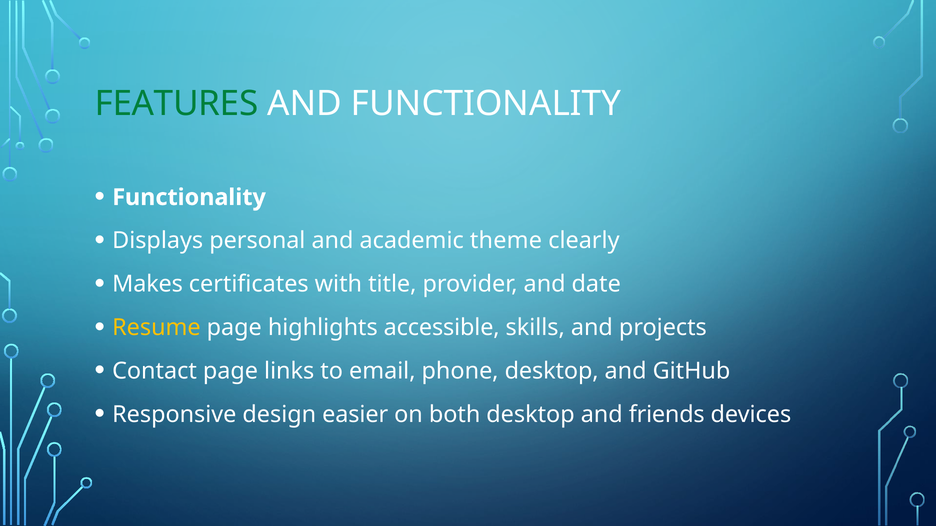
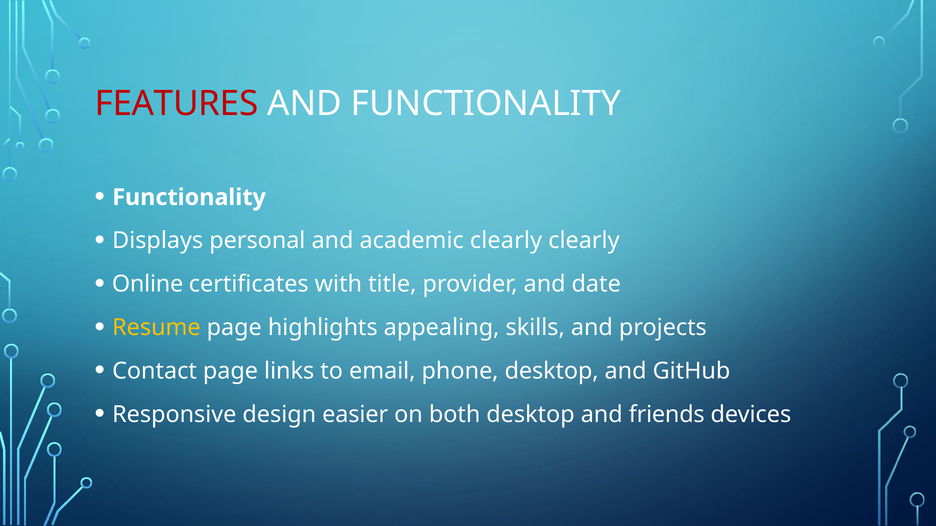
FEATURES colour: green -> red (176, 104)
academic theme: theme -> clearly (506, 241)
Makes: Makes -> Online (148, 284)
accessible: accessible -> appealing (442, 328)
